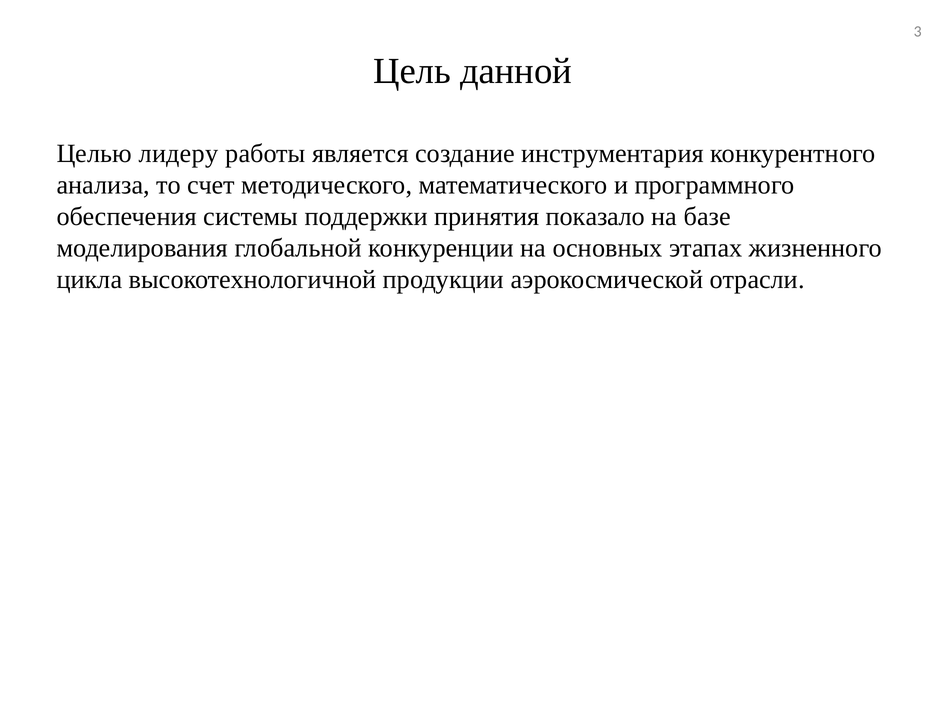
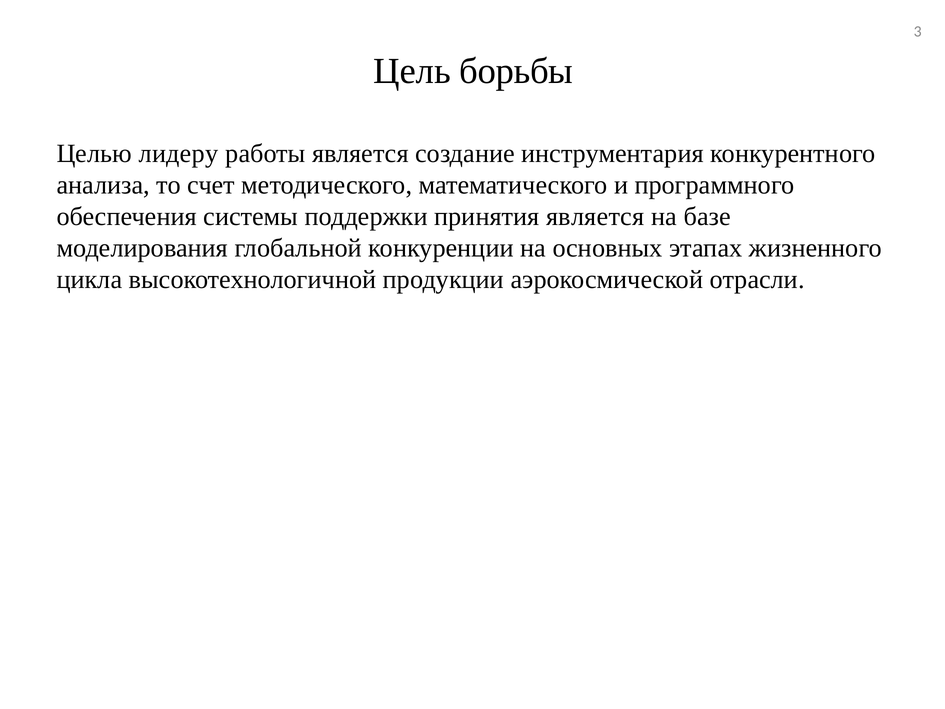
данной: данной -> борьбы (516, 71)
принятия показало: показало -> является (595, 216)
